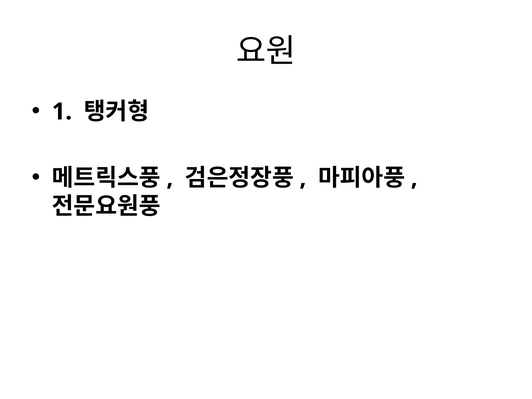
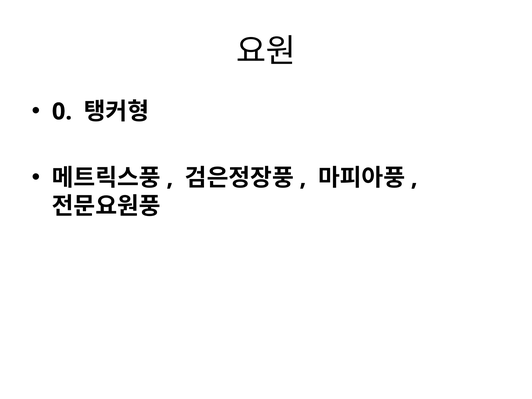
1: 1 -> 0 (62, 112)
